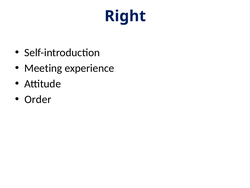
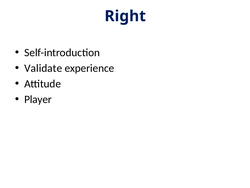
Meeting: Meeting -> Validate (43, 68)
Order: Order -> Player (38, 99)
